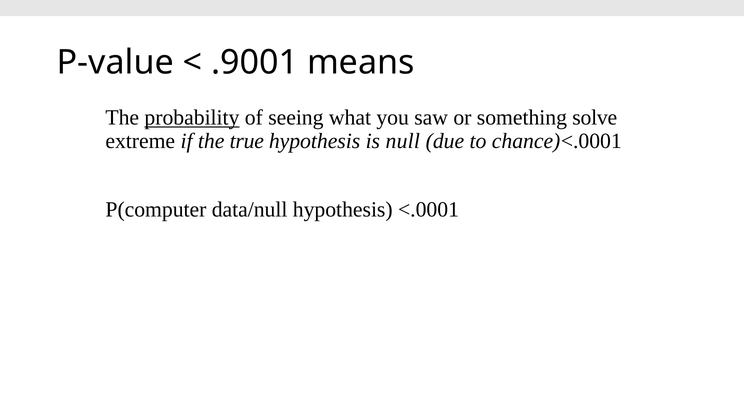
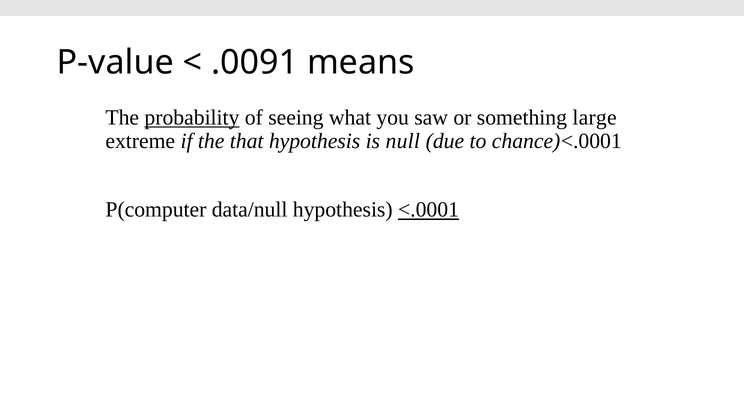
.9001: .9001 -> .0091 (255, 62)
solve: solve -> large (595, 118)
true: true -> that (247, 141)
<.0001 underline: none -> present (429, 210)
